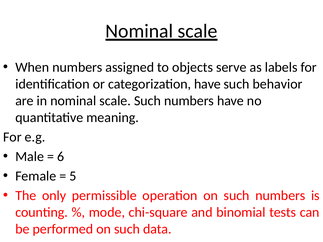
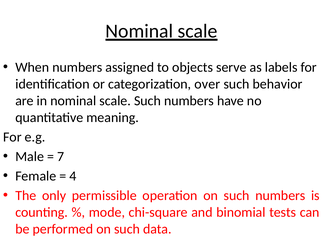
categorization have: have -> over (207, 84)
6: 6 -> 7 (61, 157)
5: 5 -> 4 (73, 176)
